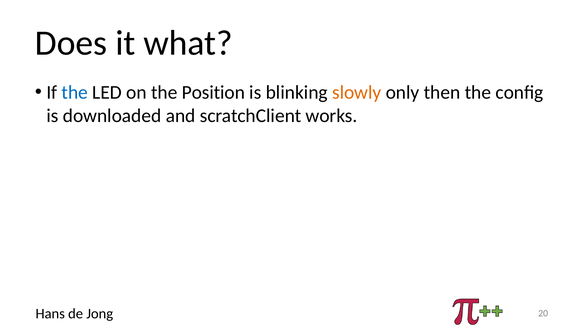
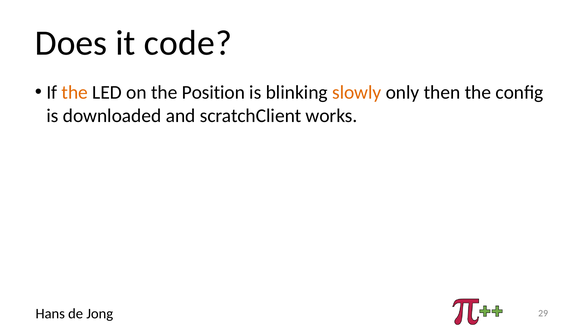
what: what -> code (188, 43)
the colour: blue -> orange (75, 92)
20: 20 -> 29 (543, 313)
